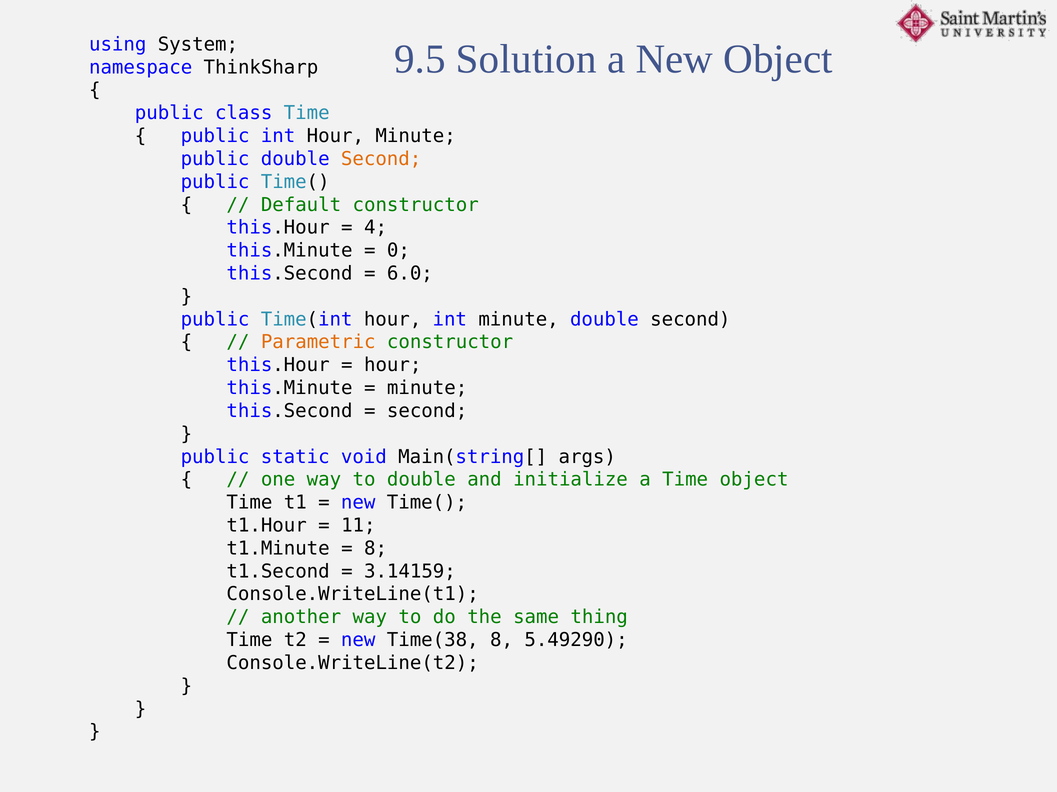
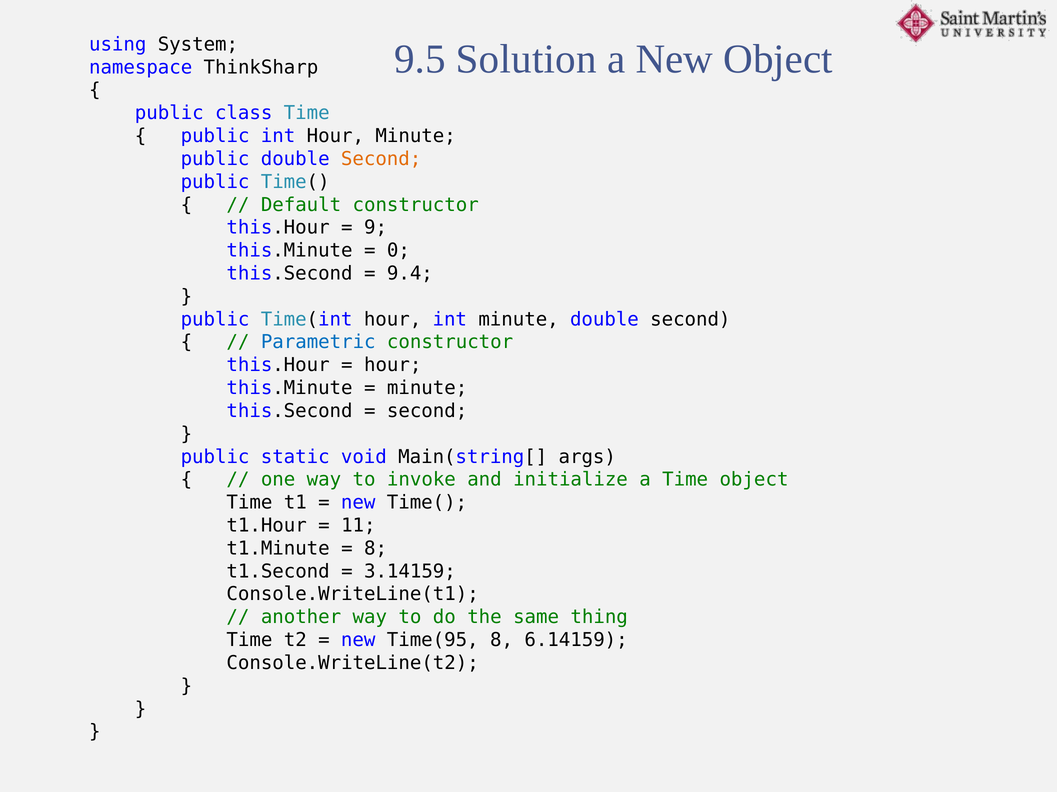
4: 4 -> 9 (376, 228)
6.0: 6.0 -> 9.4 (410, 274)
Parametric colour: orange -> blue (318, 343)
to double: double -> invoke (421, 480)
Time(38: Time(38 -> Time(95 (433, 641)
5.49290: 5.49290 -> 6.14159 (576, 641)
